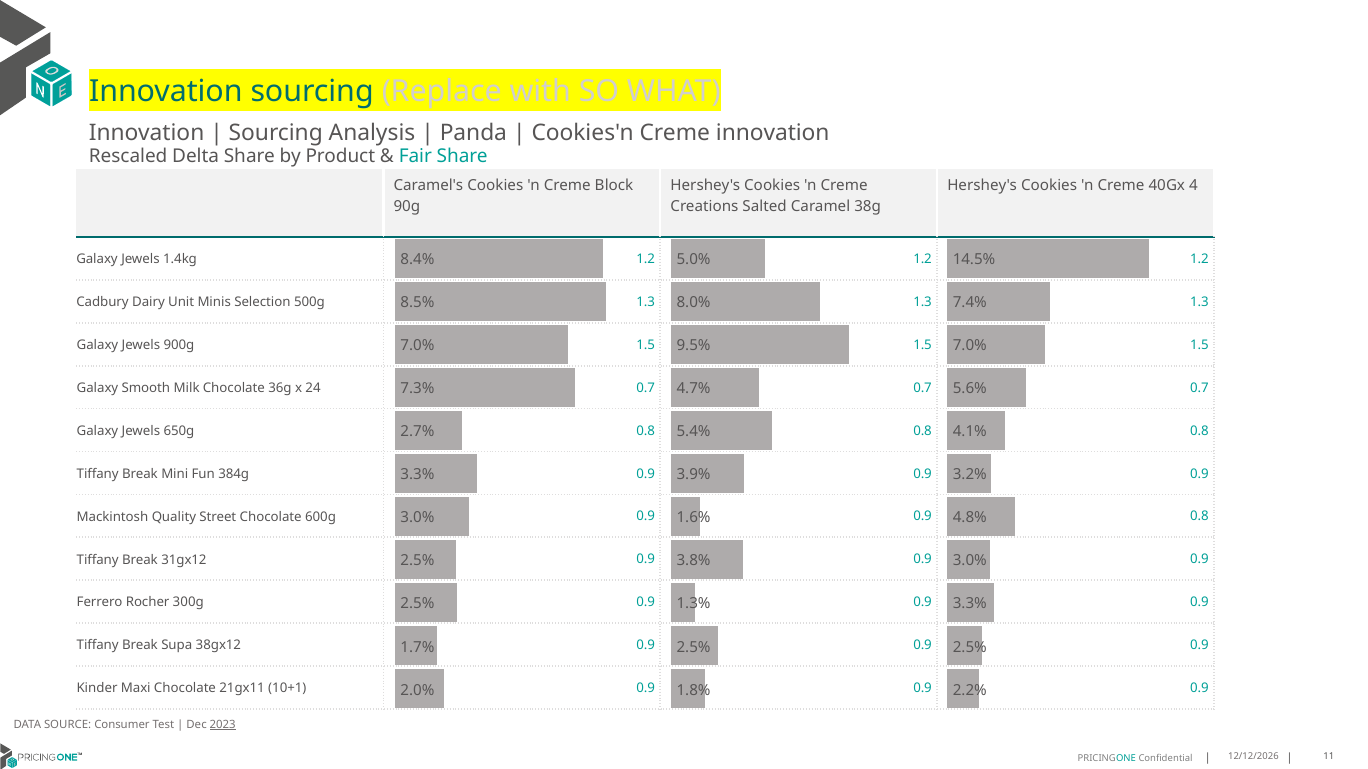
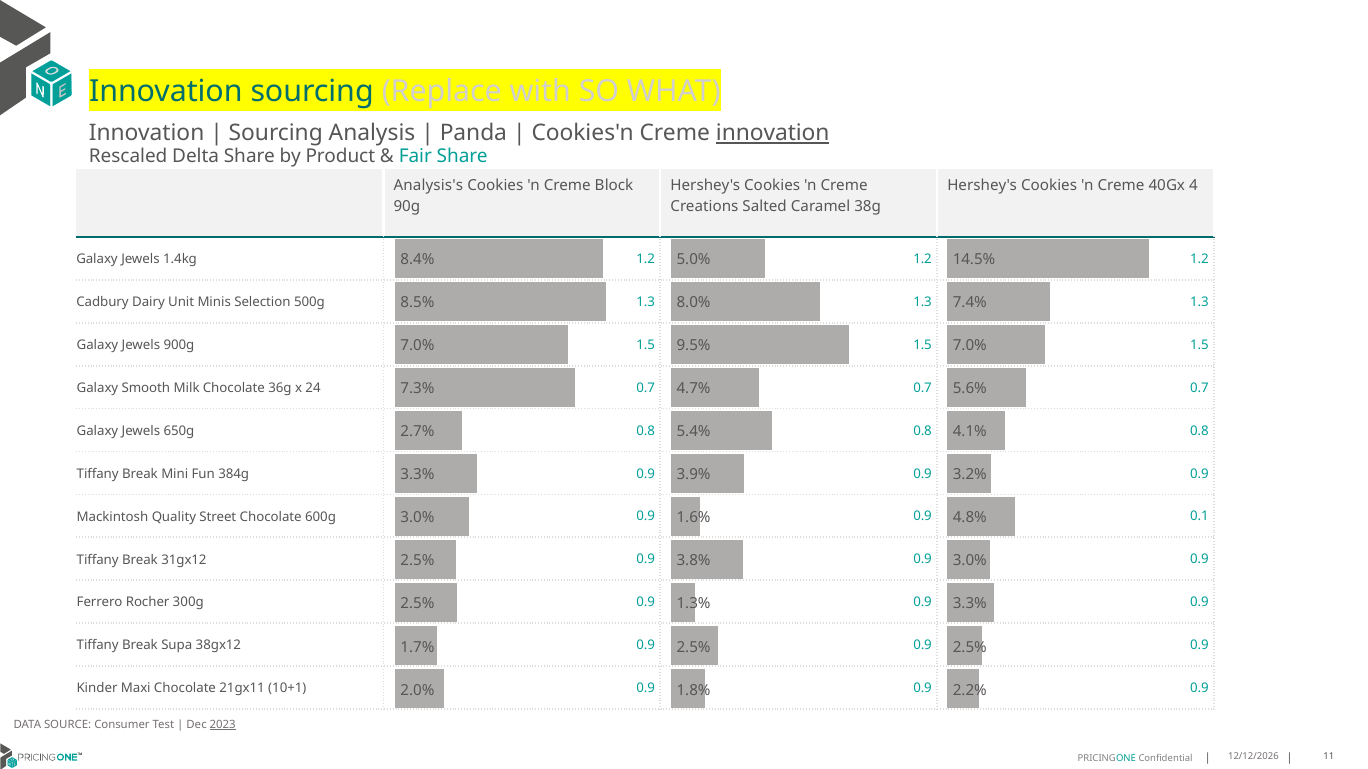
innovation underline: none -> present (773, 133)
Caramel's: Caramel's -> Analysis's (428, 186)
0.9 0.8: 0.8 -> 0.1 (1199, 517)
